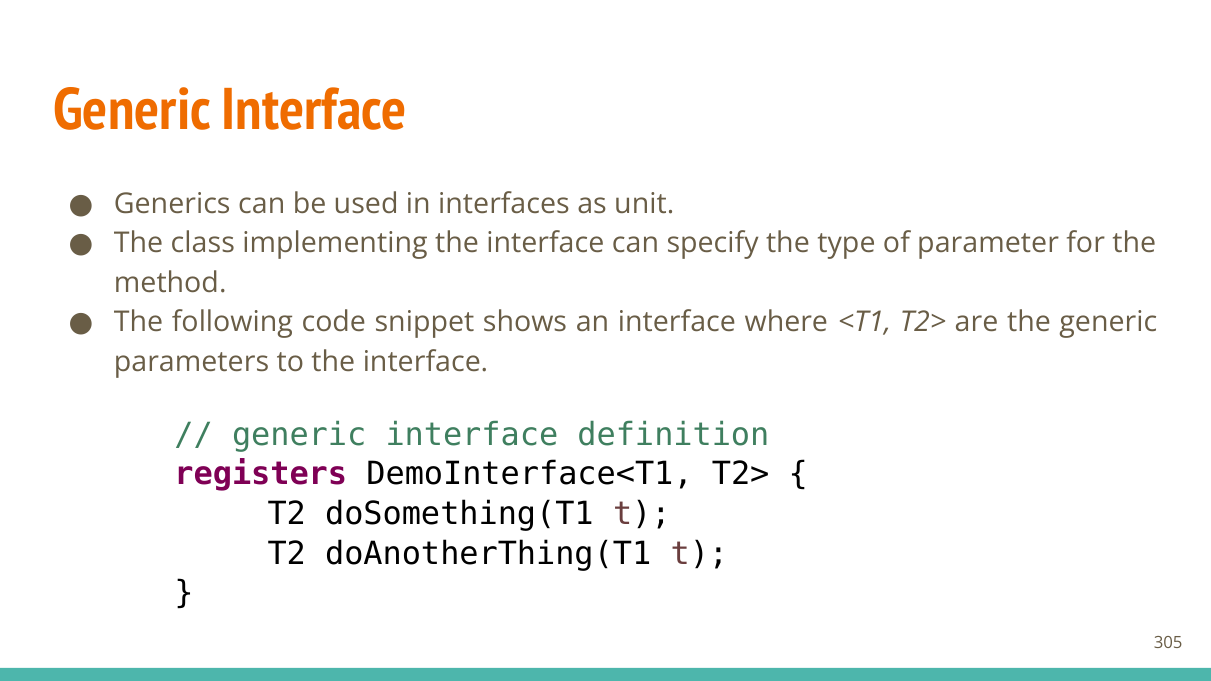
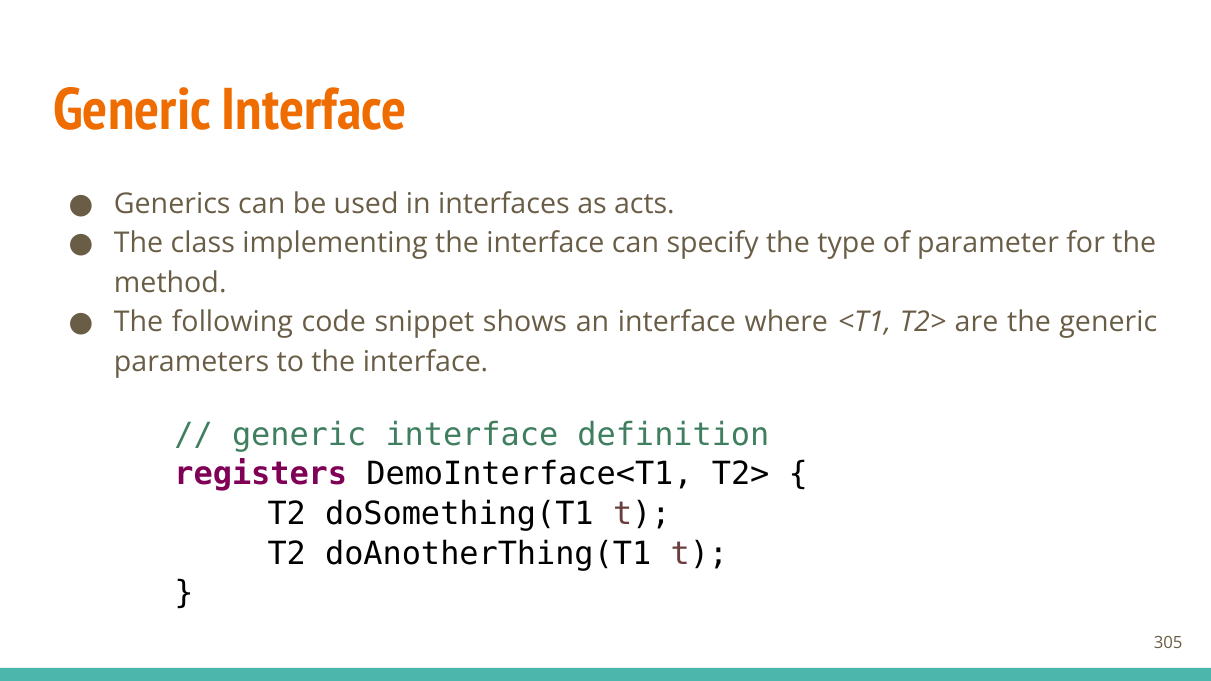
unit: unit -> acts (644, 204)
